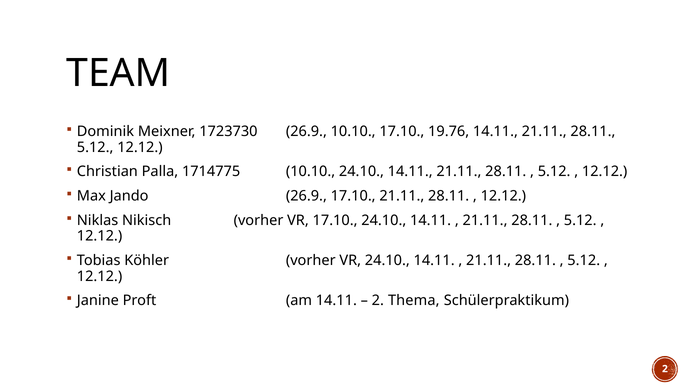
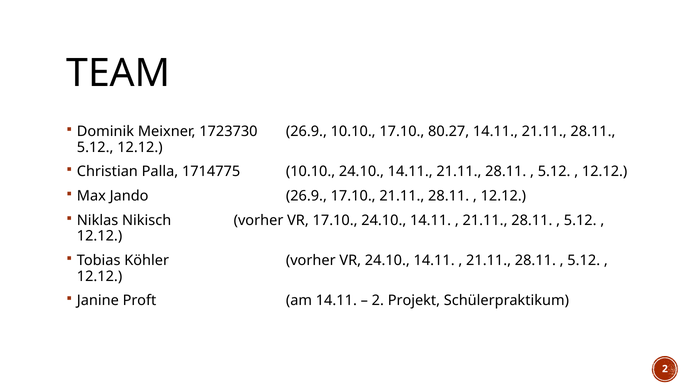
19.76: 19.76 -> 80.27 (449, 132)
Thema: Thema -> Projekt (414, 301)
